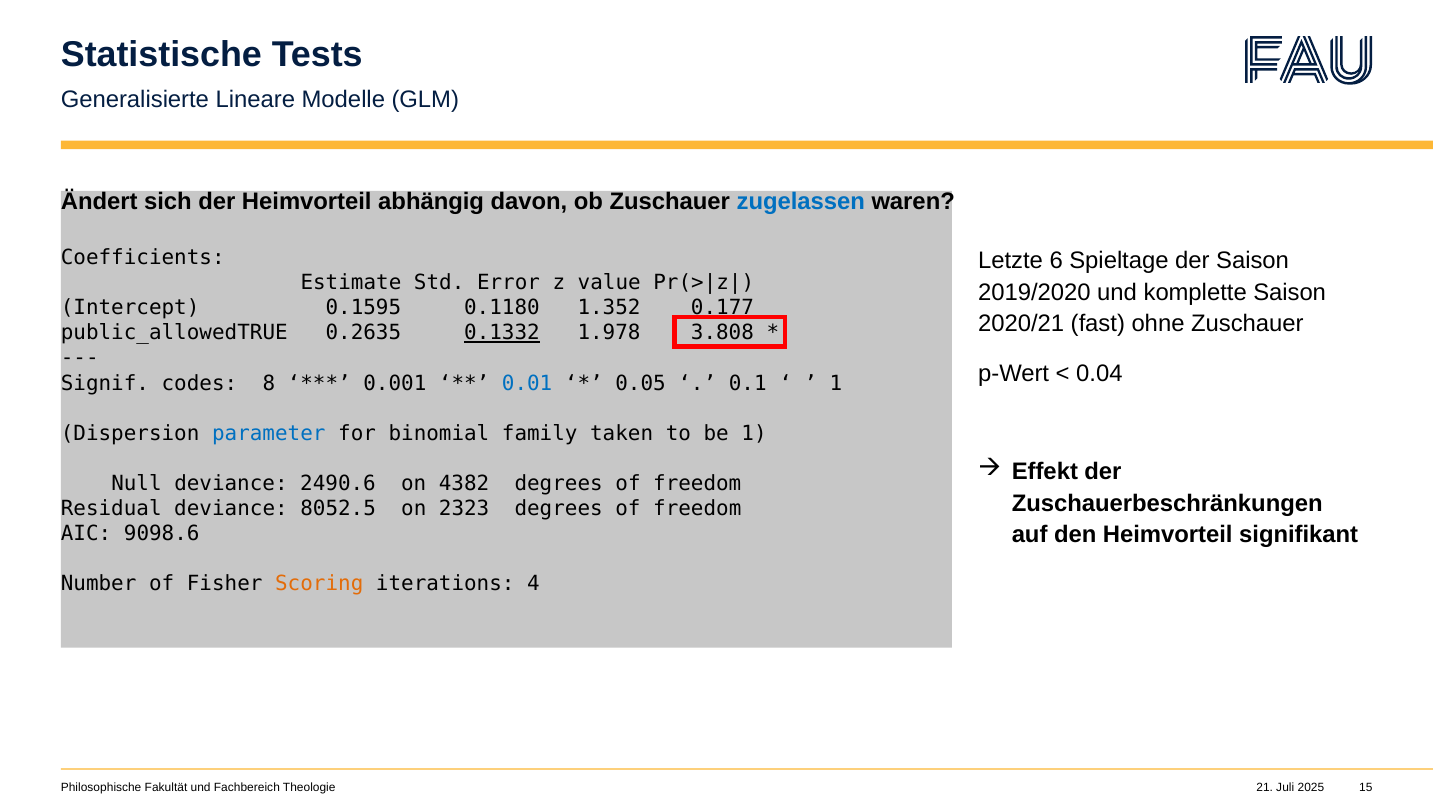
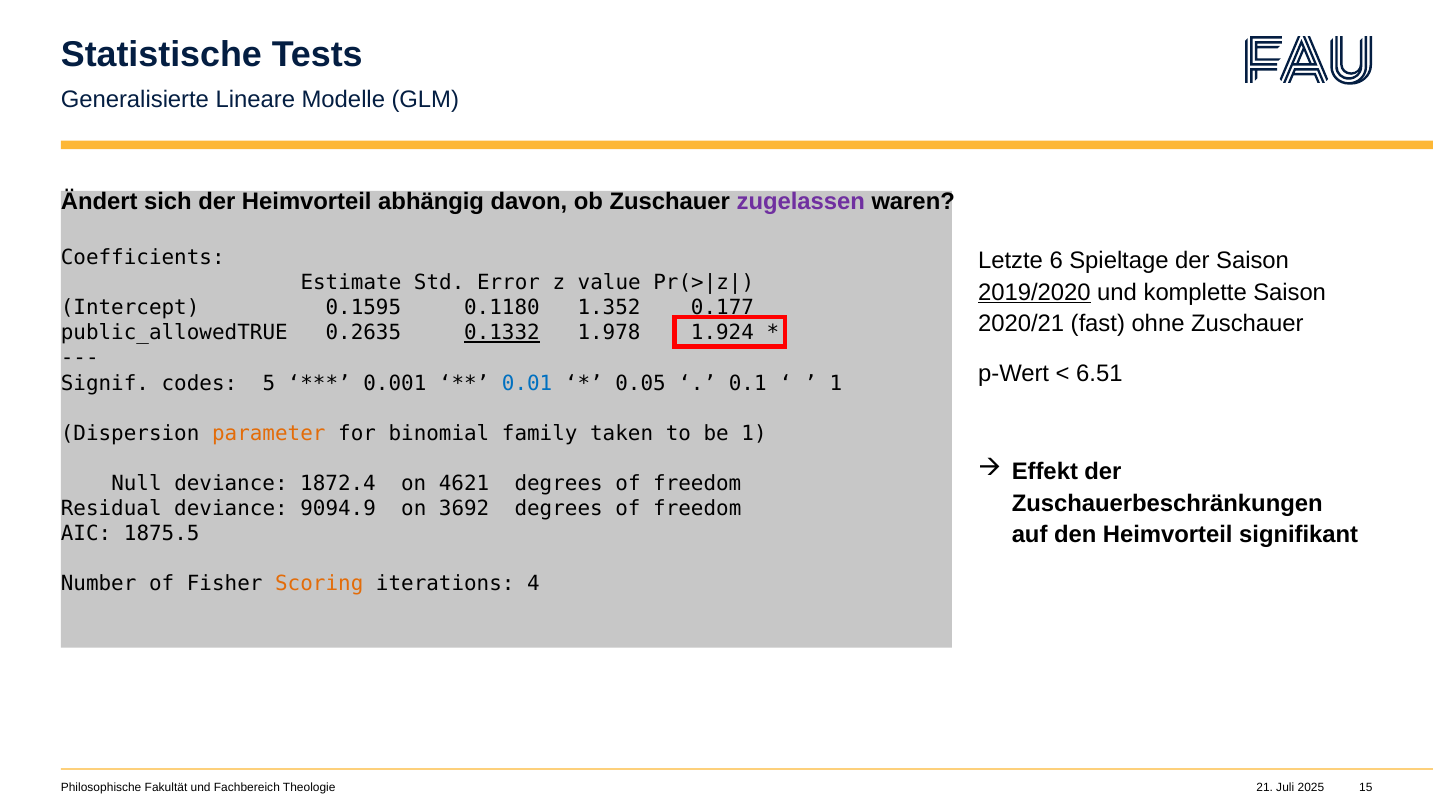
zugelassen colour: blue -> purple (801, 202)
2019/2020 underline: none -> present (1034, 292)
3.808: 3.808 -> 1.924 (722, 333)
0.04: 0.04 -> 6.51 (1099, 373)
8: 8 -> 5 (269, 383)
parameter colour: blue -> orange (269, 433)
2490.6: 2490.6 -> 1872.4 (338, 484)
4382: 4382 -> 4621 (464, 484)
8052.5: 8052.5 -> 9094.9 (338, 509)
2323: 2323 -> 3692 (464, 509)
9098.6: 9098.6 -> 1875.5 (162, 534)
